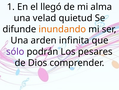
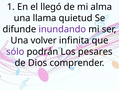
velad: velad -> llama (45, 18)
inundando colour: orange -> purple (62, 29)
arden: arden -> volver (44, 40)
